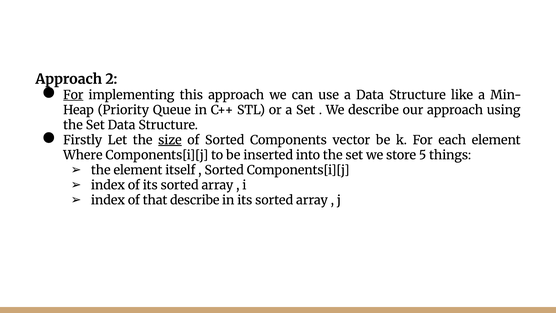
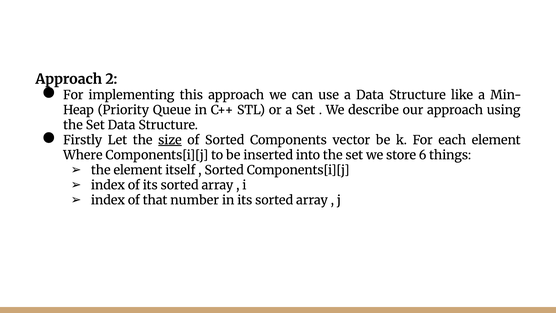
For underline: present -> none (73, 95)
5: 5 -> 6 (423, 155)
that describe: describe -> number (195, 200)
